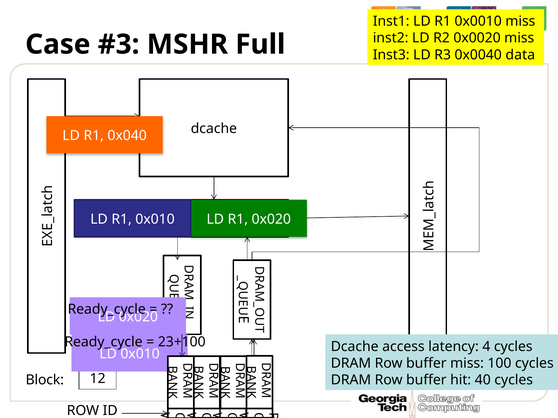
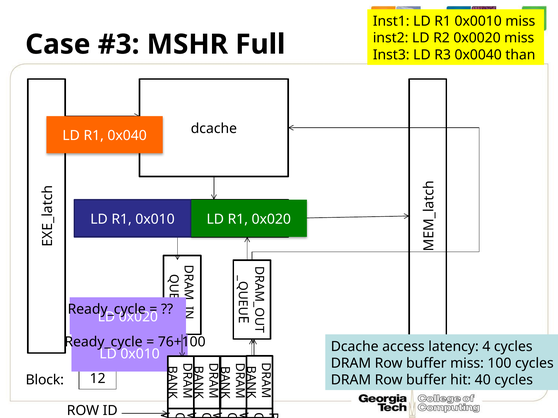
data: data -> than (520, 55)
23+100: 23+100 -> 76+100 (182, 342)
